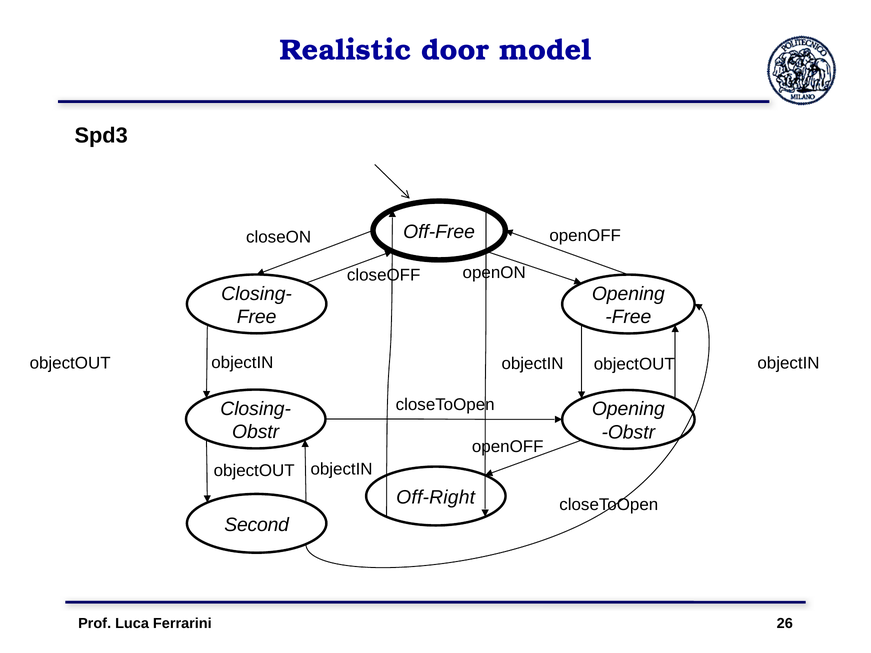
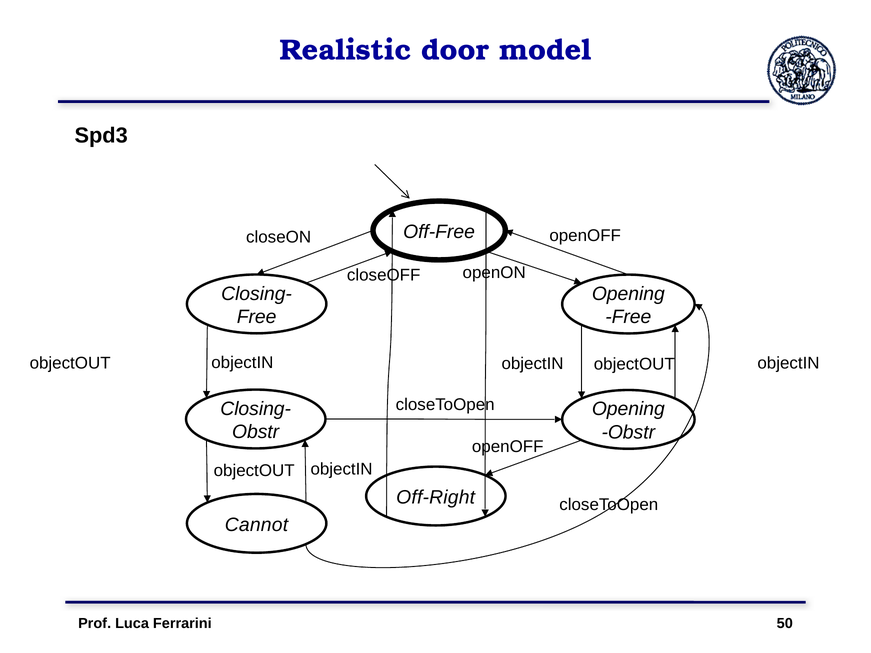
Second: Second -> Cannot (256, 525)
26: 26 -> 50 (785, 624)
